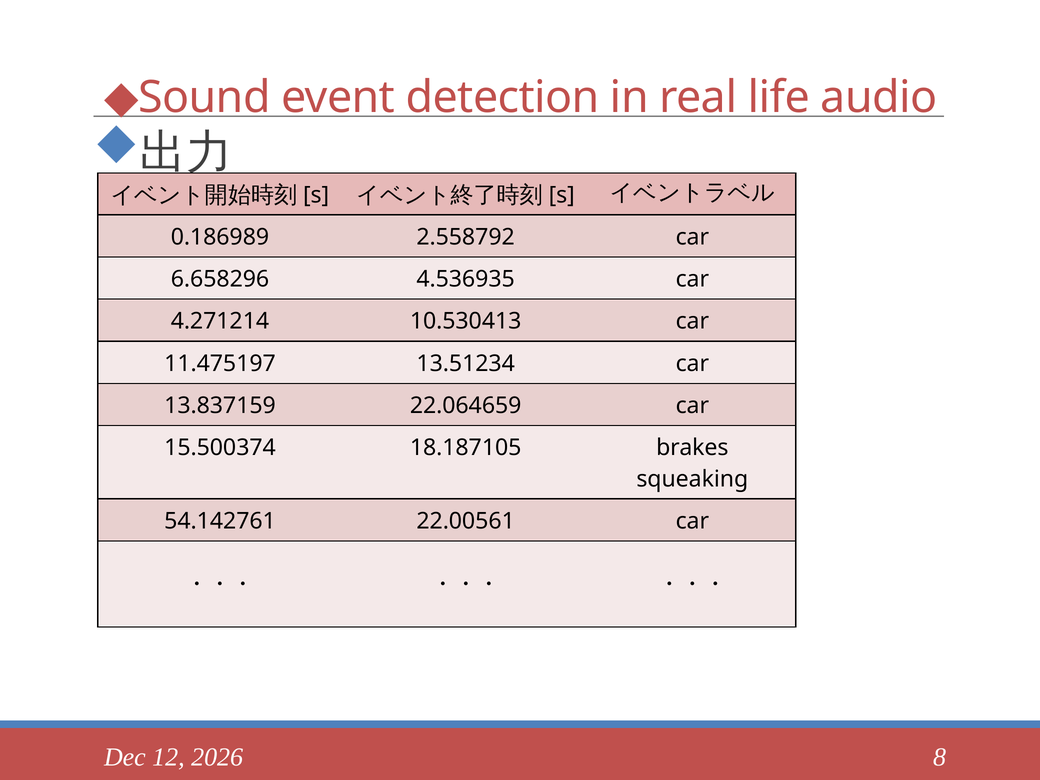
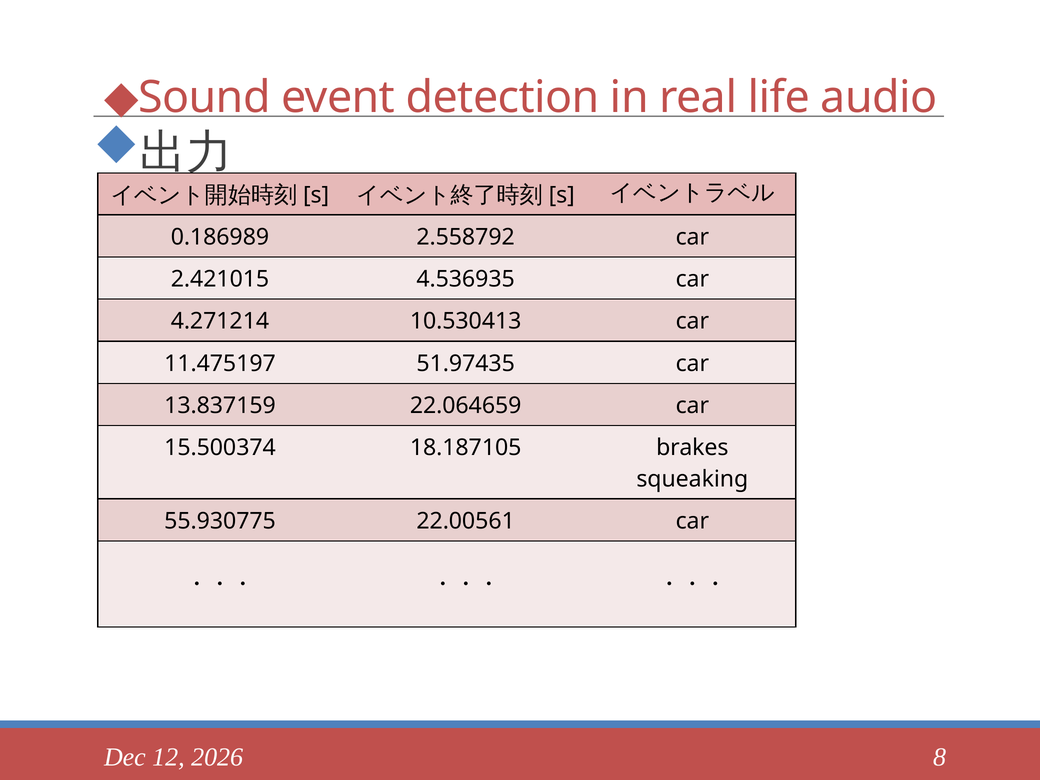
6.658296: 6.658296 -> 2.421015 (220, 279)
13.51234: 13.51234 -> 51.97435 (466, 363)
54.142761: 54.142761 -> 55.930775 (220, 521)
